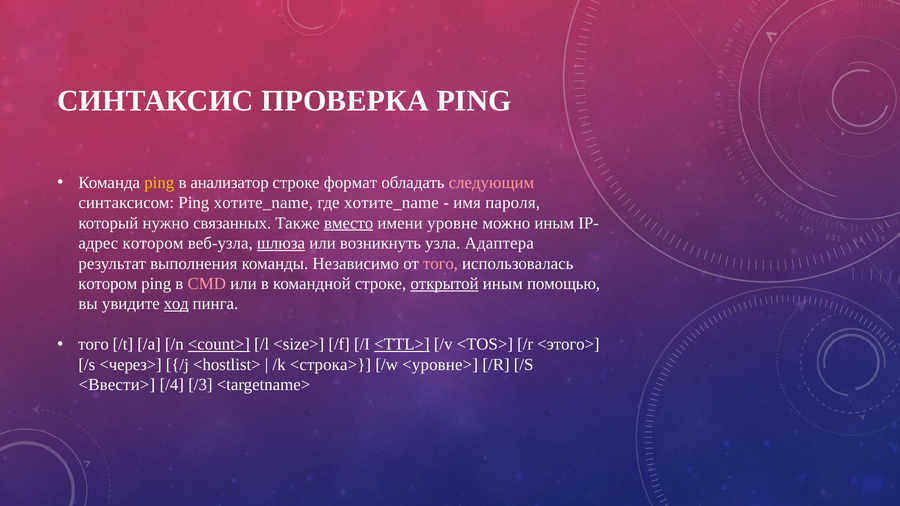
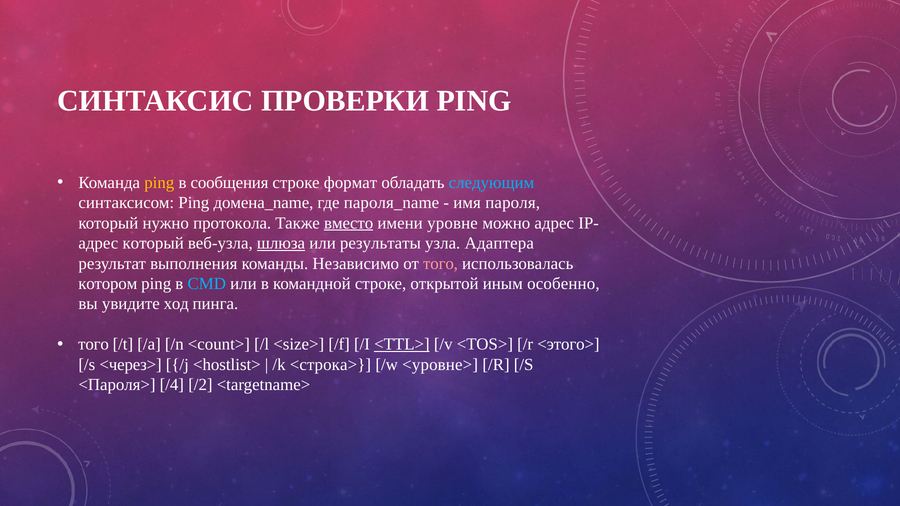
ПРОВЕРКА: ПРОВЕРКА -> ПРОВЕРКИ (345, 101)
анализатор: анализатор -> сообщения (230, 183)
следующим colour: pink -> light blue (491, 183)
Ping хотите_name: хотите_name -> домена_name (263, 203)
где хотите_name: хотите_name -> пароля_name (391, 203)
связанных: связанных -> протокола (232, 223)
можно иным: иным -> адрес (554, 223)
котором: котором -> который (153, 243)
возникнуть: возникнуть -> результаты (380, 243)
CMD colour: pink -> light blue (207, 284)
открытой underline: present -> none (445, 284)
помощью: помощью -> особенно (563, 284)
ход underline: present -> none (176, 304)
<count> underline: present -> none (219, 345)
<Ввести>: <Ввести> -> <Пароля> (117, 385)
/3: /3 -> /2 (200, 385)
